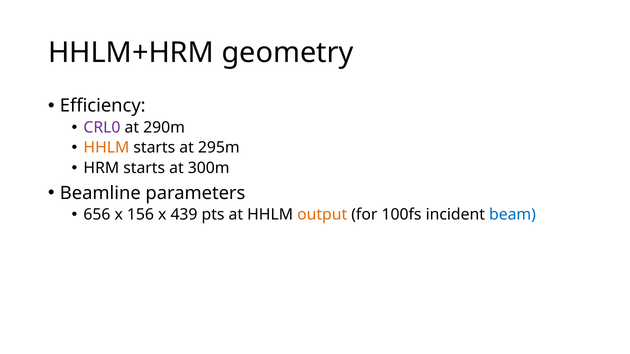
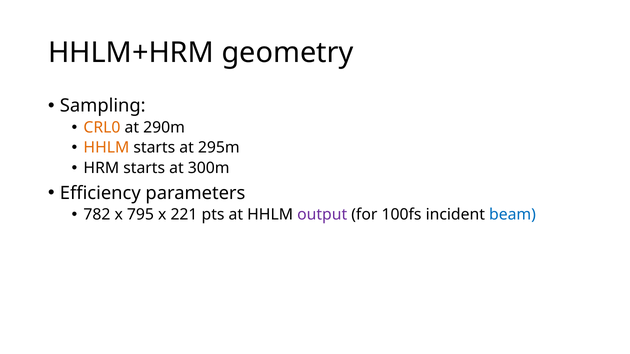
Efficiency: Efficiency -> Sampling (103, 106)
CRL0 colour: purple -> orange (102, 128)
Beamline: Beamline -> Efficiency (100, 193)
656: 656 -> 782 (97, 215)
156: 156 -> 795 (140, 215)
439: 439 -> 221 (184, 215)
output colour: orange -> purple (322, 215)
